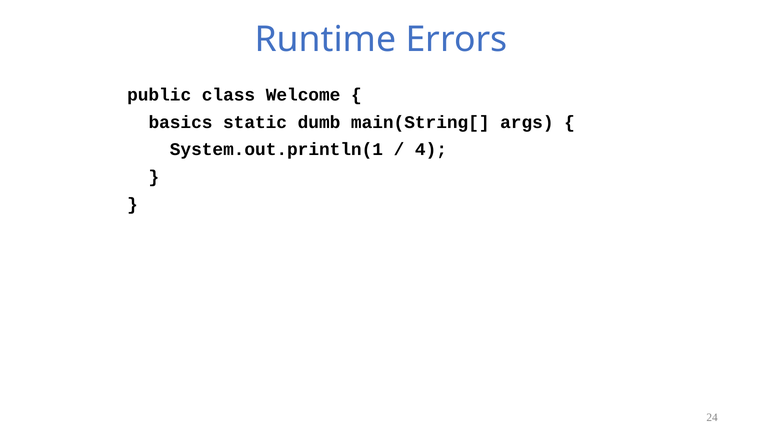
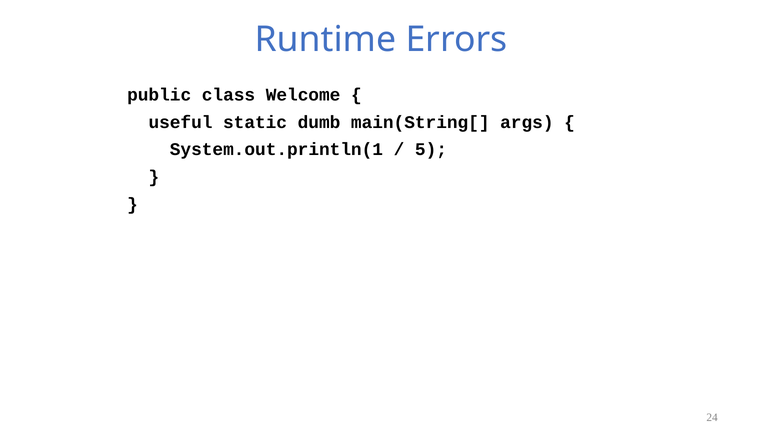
basics: basics -> useful (181, 122)
4: 4 -> 5 (431, 150)
